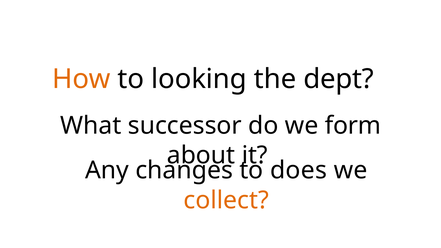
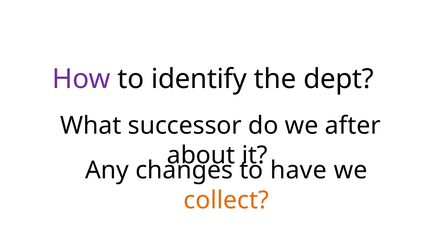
How colour: orange -> purple (81, 79)
looking: looking -> identify (199, 79)
form: form -> after (353, 126)
does: does -> have (298, 170)
